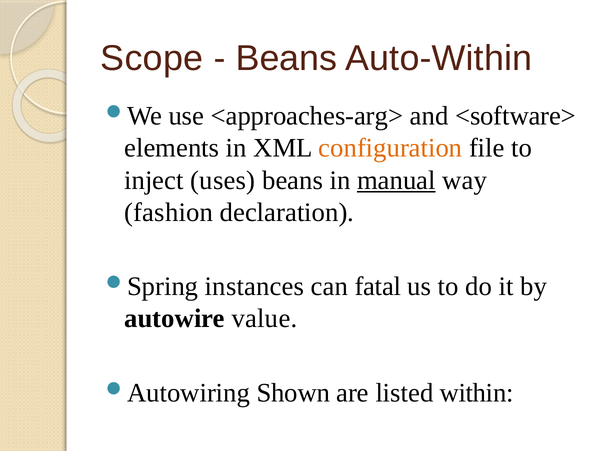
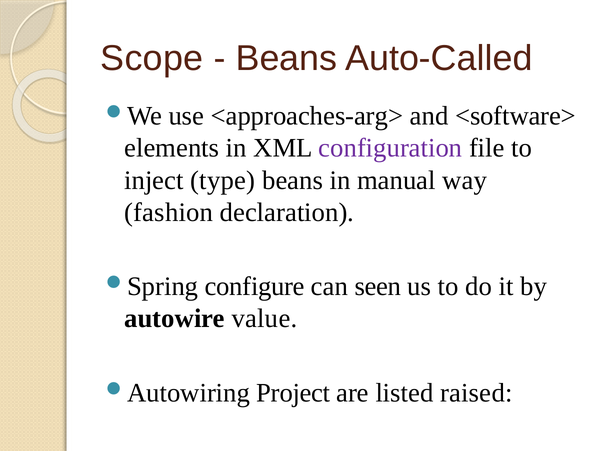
Auto-Within: Auto-Within -> Auto-Called (439, 58)
configuration colour: orange -> purple (390, 148)
uses: uses -> type (223, 180)
manual underline: present -> none (396, 180)
instances: instances -> configure (255, 286)
fatal: fatal -> seen (378, 286)
Shown: Shown -> Project (293, 393)
within: within -> raised (476, 393)
